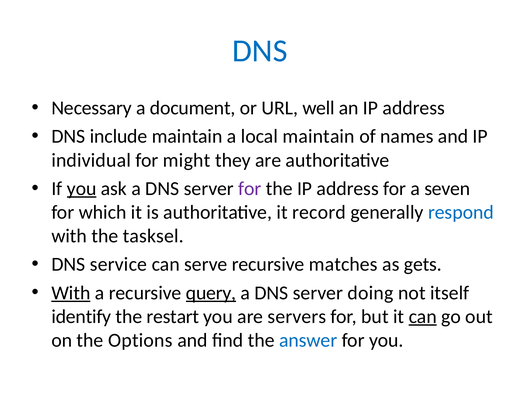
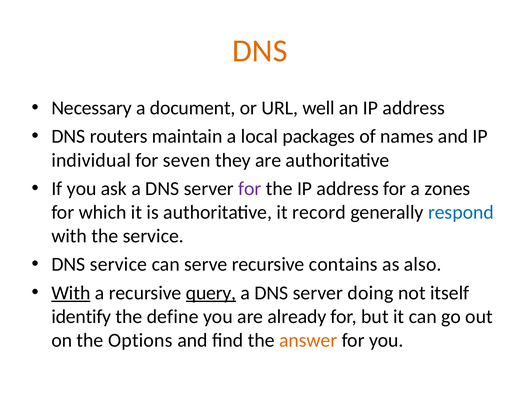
DNS colour: blue -> orange (260, 51)
include: include -> routers (119, 137)
local maintain: maintain -> packages (319, 137)
might: might -> seven (187, 160)
you underline: present -> none (82, 189)
seven: seven -> zones (447, 189)
the tasksel: tasksel -> service (153, 236)
matches: matches -> contains (343, 265)
gets: gets -> also (423, 265)
restart: restart -> define (173, 317)
servers: servers -> already (297, 317)
can underline: present -> none (423, 317)
answer colour: blue -> orange (308, 340)
